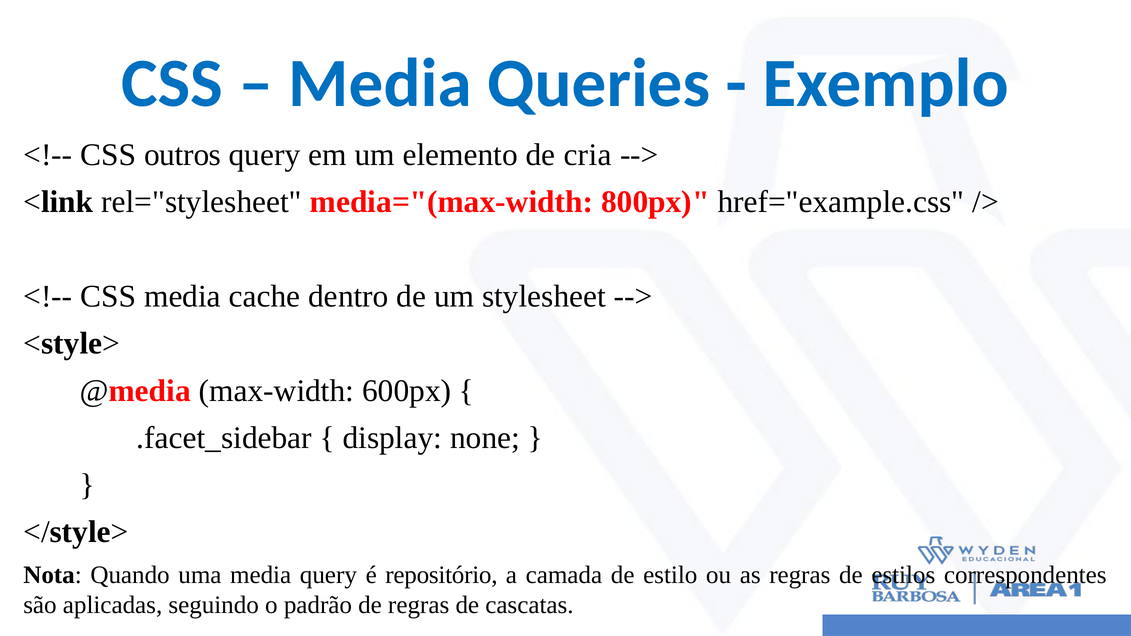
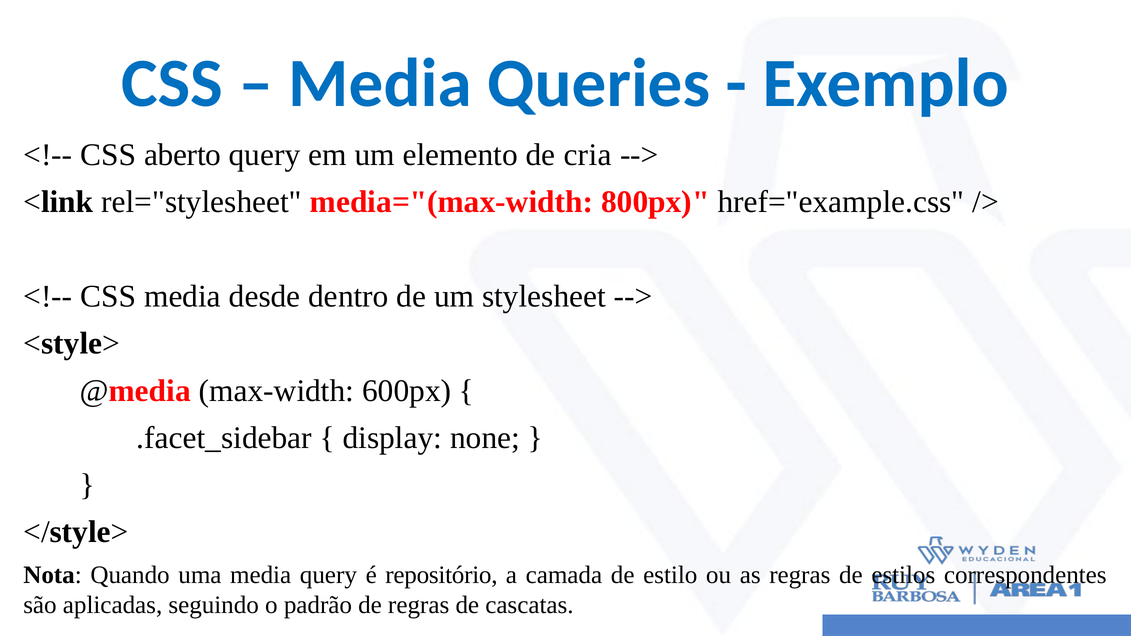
outros: outros -> aberto (183, 155)
cache: cache -> desde (265, 296)
